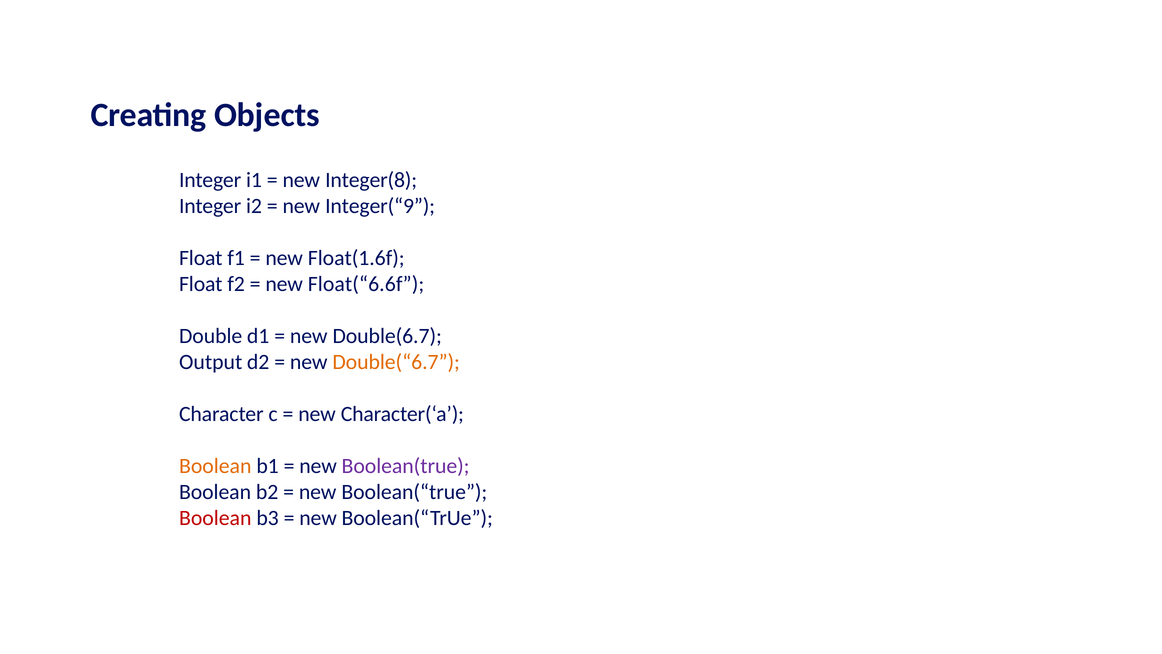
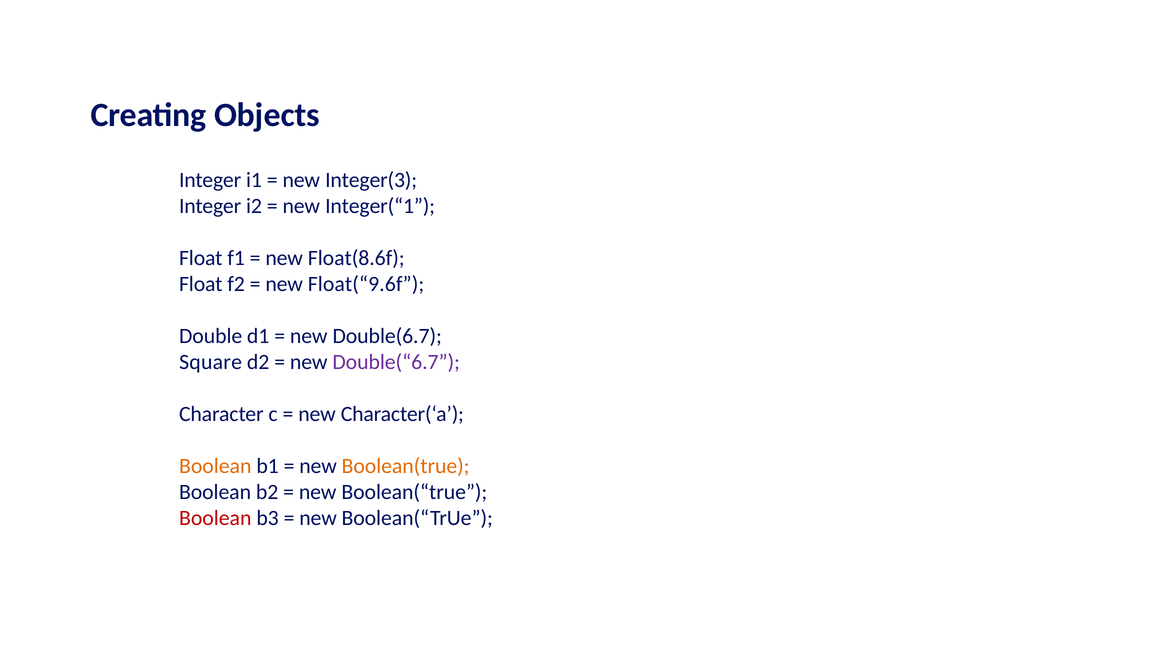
Integer(8: Integer(8 -> Integer(3 (371, 180)
Integer(“9: Integer(“9 -> Integer(“1 (380, 206)
Float(1.6f: Float(1.6f -> Float(8.6f (356, 258)
Float(“6.6f: Float(“6.6f -> Float(“9.6f (366, 284)
Output: Output -> Square (211, 362)
Double(“6.7 colour: orange -> purple (396, 362)
Boolean(true colour: purple -> orange (406, 466)
